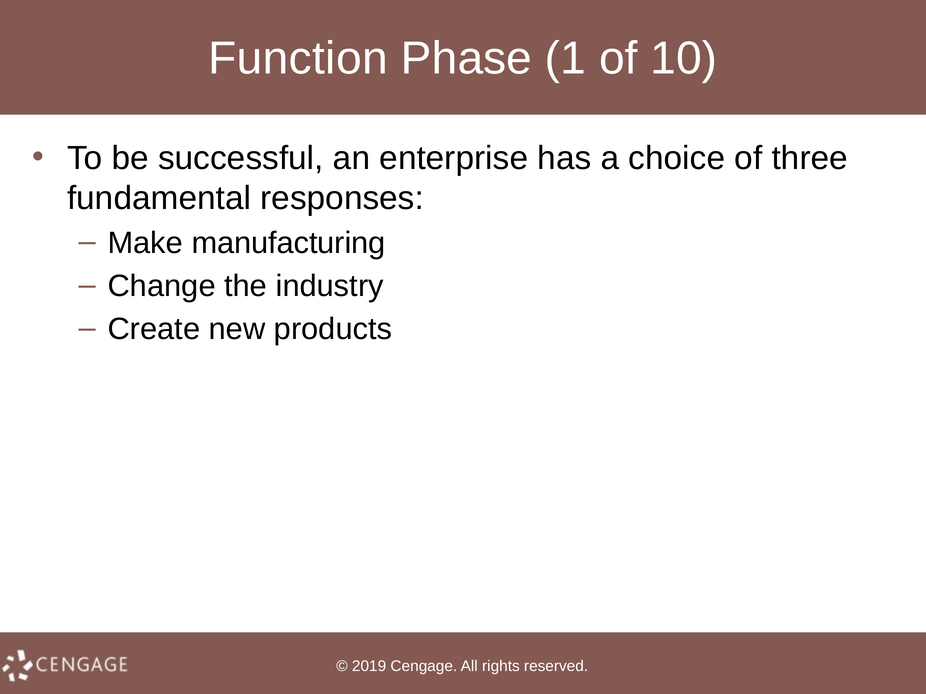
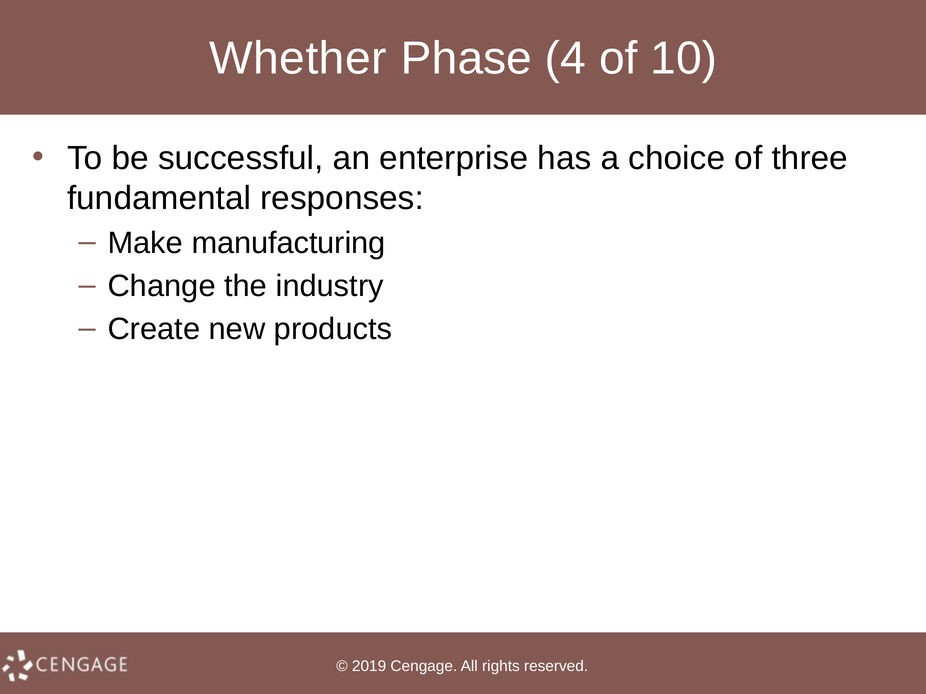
Function: Function -> Whether (298, 59)
1: 1 -> 4 (566, 59)
